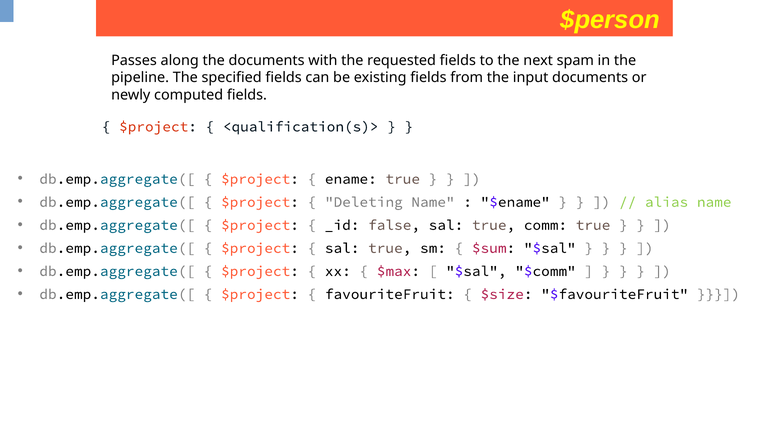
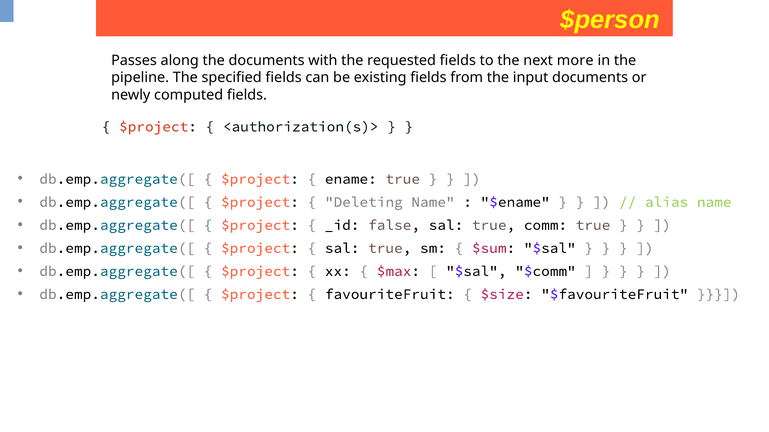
spam: spam -> more (575, 61)
<qualification(s)>: <qualification(s)> -> <authorization(s)> (301, 127)
